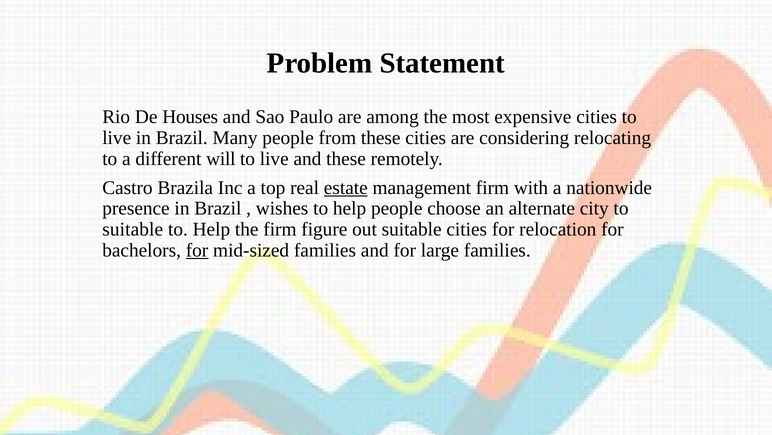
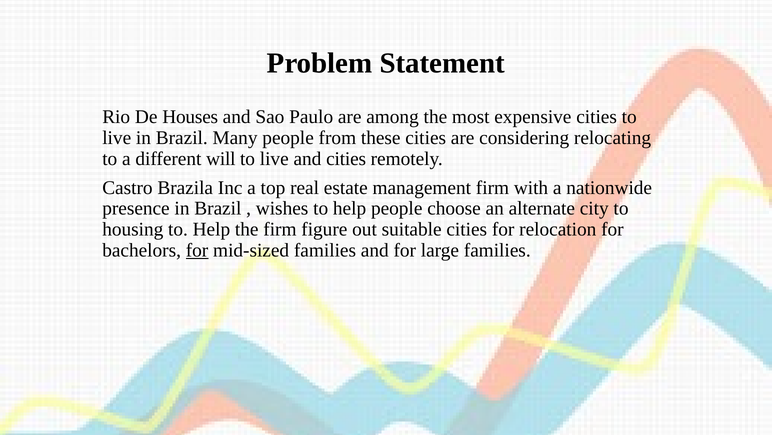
and these: these -> cities (346, 158)
estate underline: present -> none (346, 187)
suitable: suitable -> housing (133, 229)
